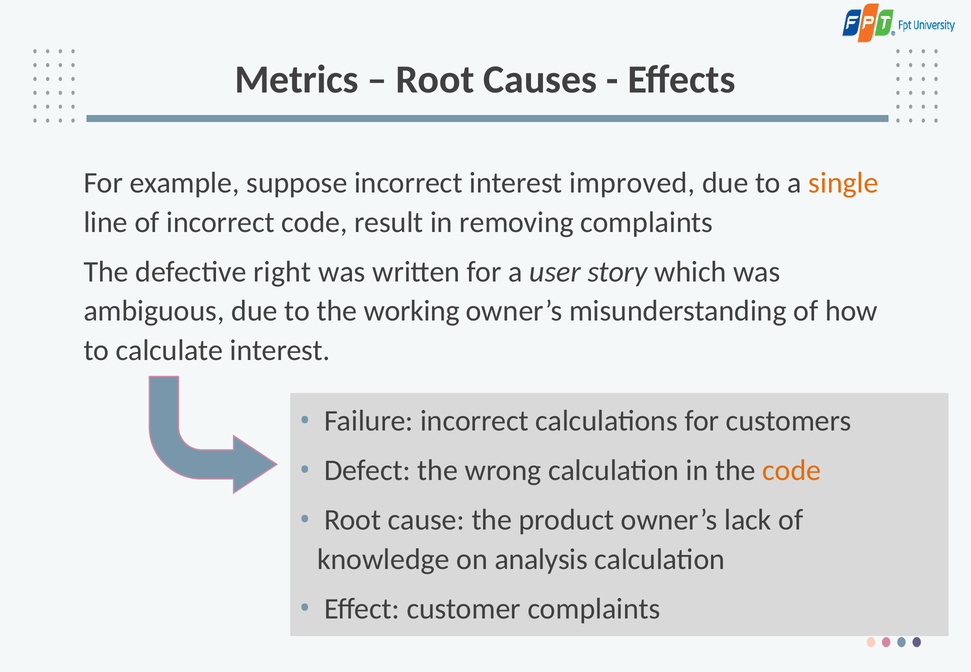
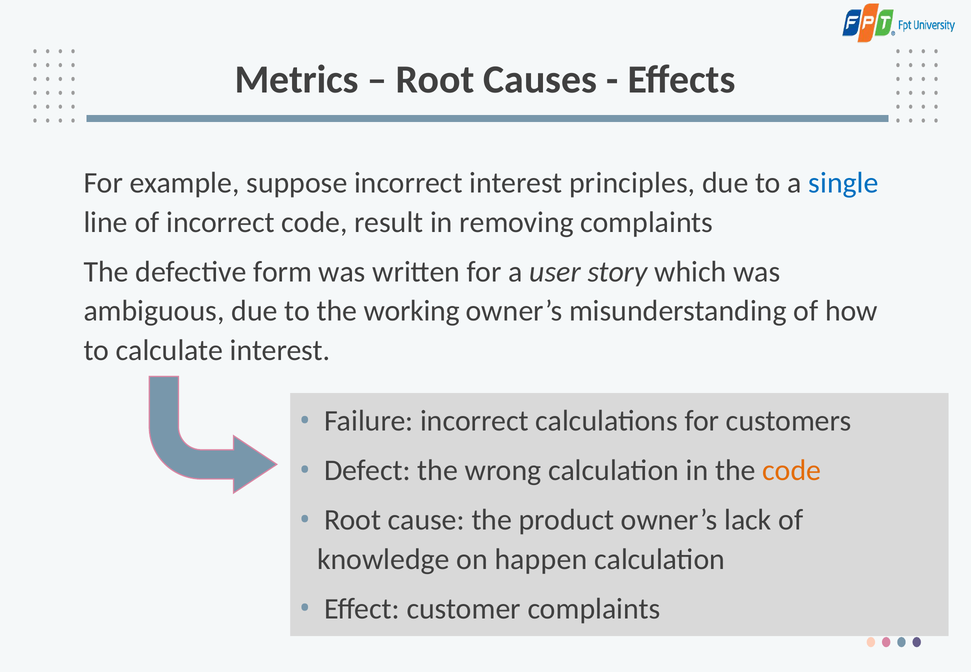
improved: improved -> principles (632, 183)
single colour: orange -> blue (843, 183)
right: right -> form (282, 272)
analysis: analysis -> happen (541, 560)
